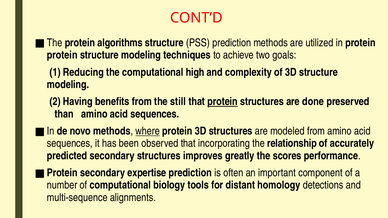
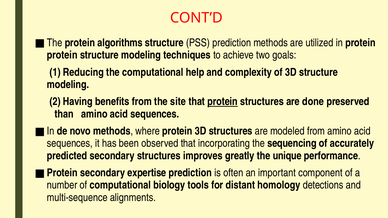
high: high -> help (195, 72)
still: still -> site (178, 102)
where underline: present -> none (148, 131)
relationship: relationship -> sequencing (292, 144)
scores: scores -> unique (287, 156)
